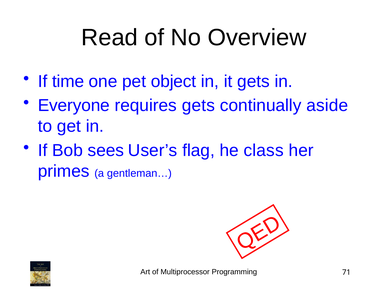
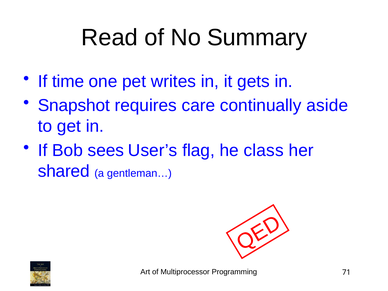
Overview: Overview -> Summary (257, 38)
object: object -> writes (173, 81)
Everyone: Everyone -> Snapshot (74, 106)
requires gets: gets -> care (198, 106)
primes: primes -> shared (64, 171)
